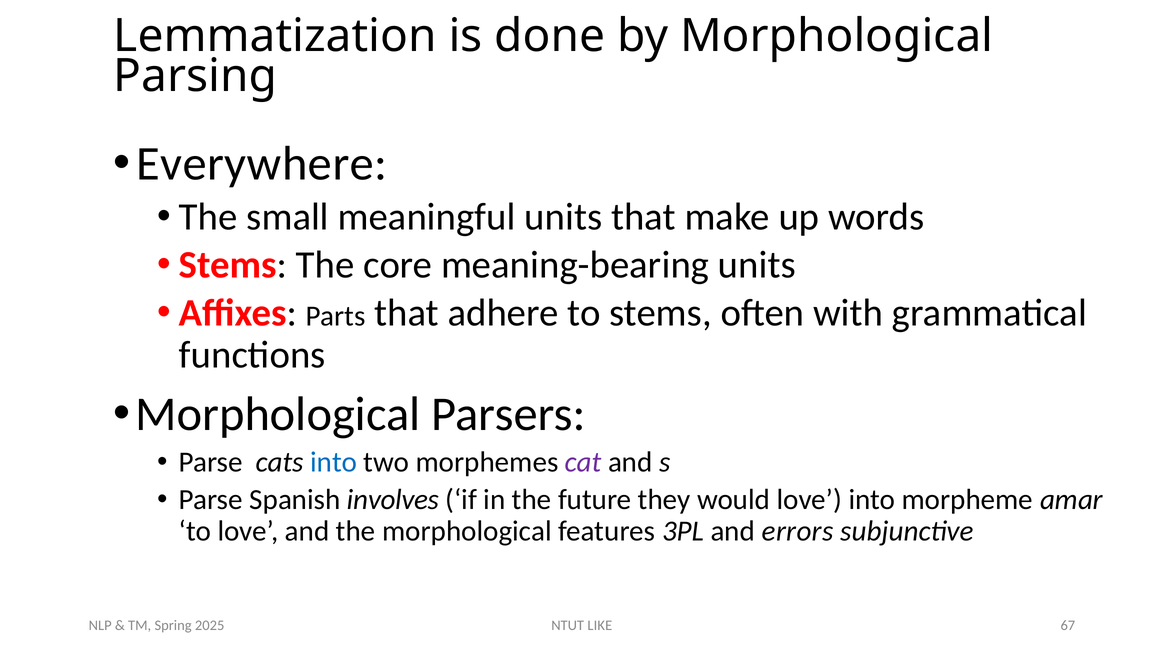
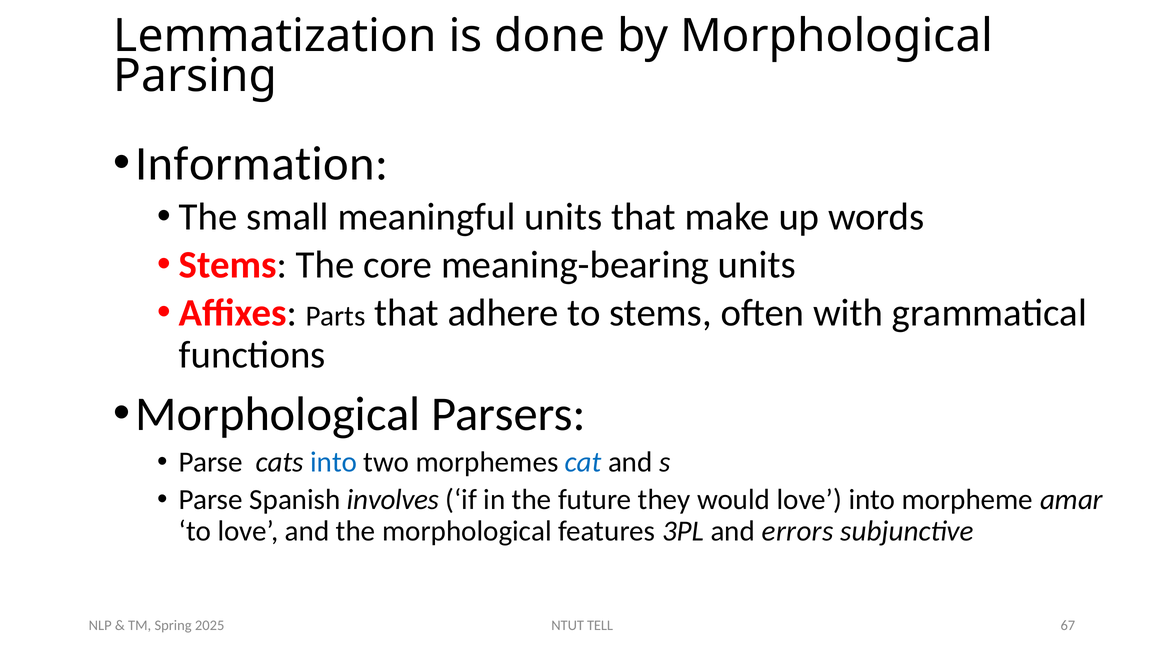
Everywhere: Everywhere -> Information (262, 164)
cat colour: purple -> blue (583, 462)
LIKE: LIKE -> TELL (600, 625)
